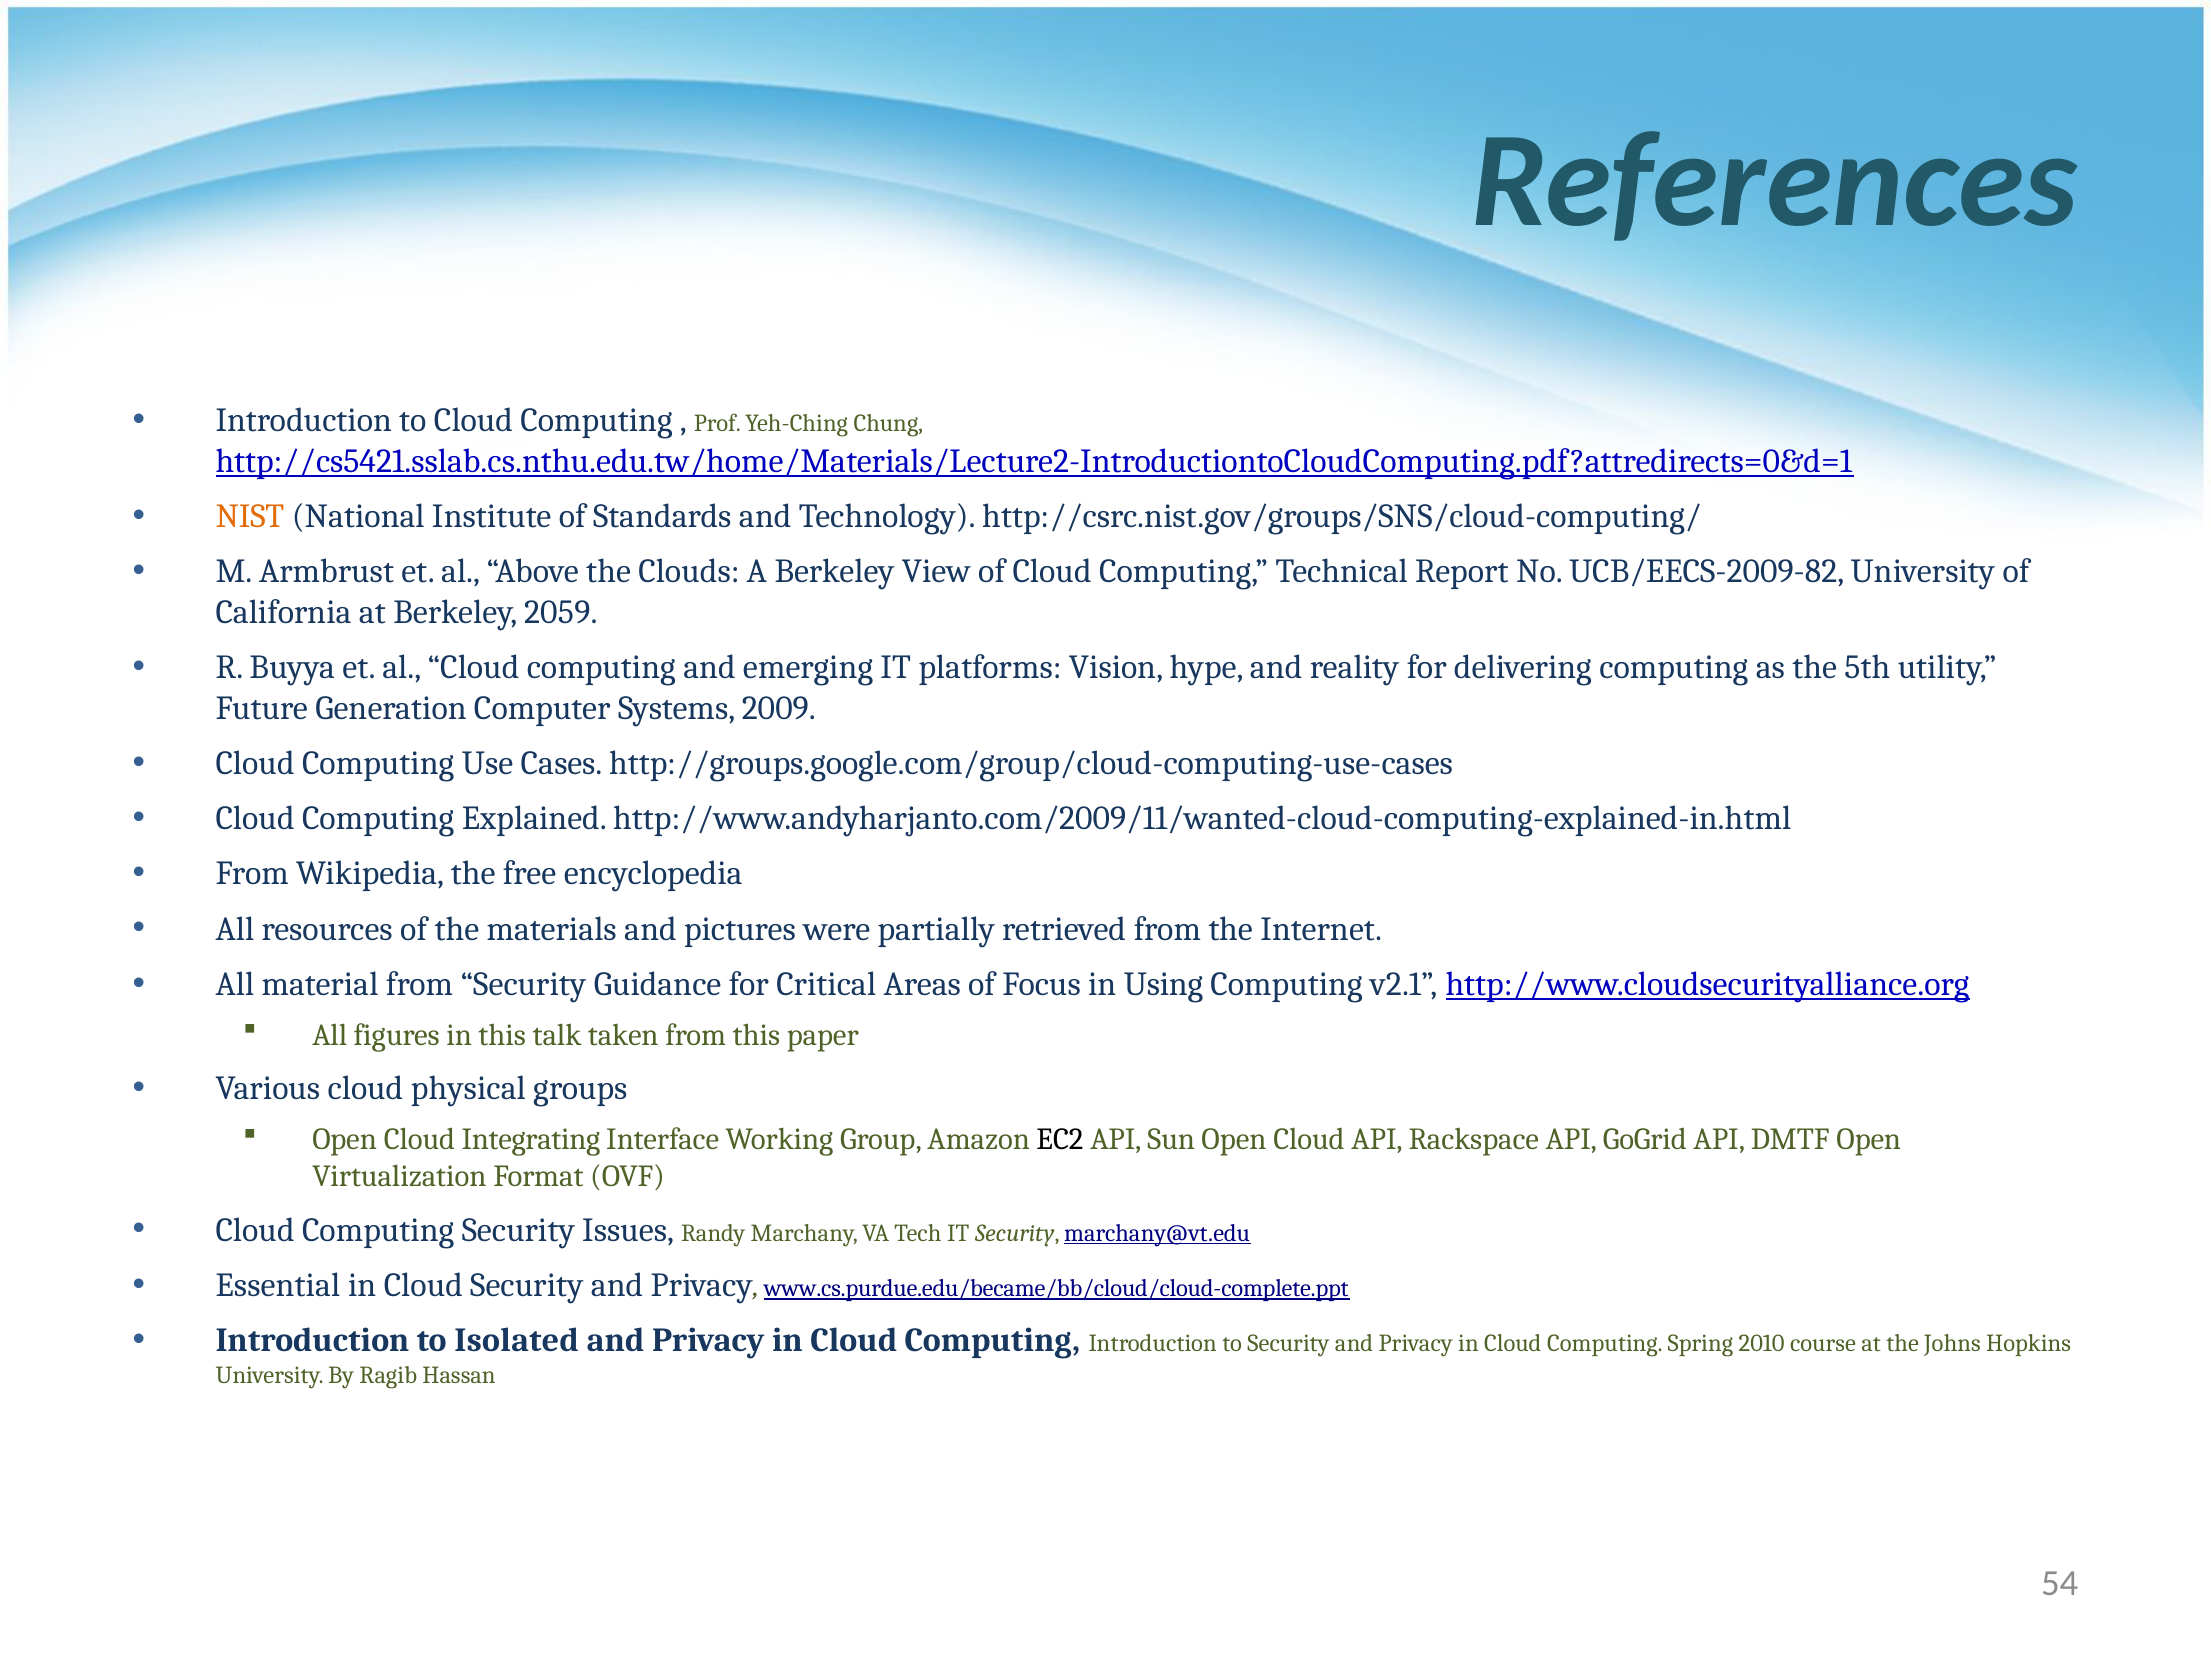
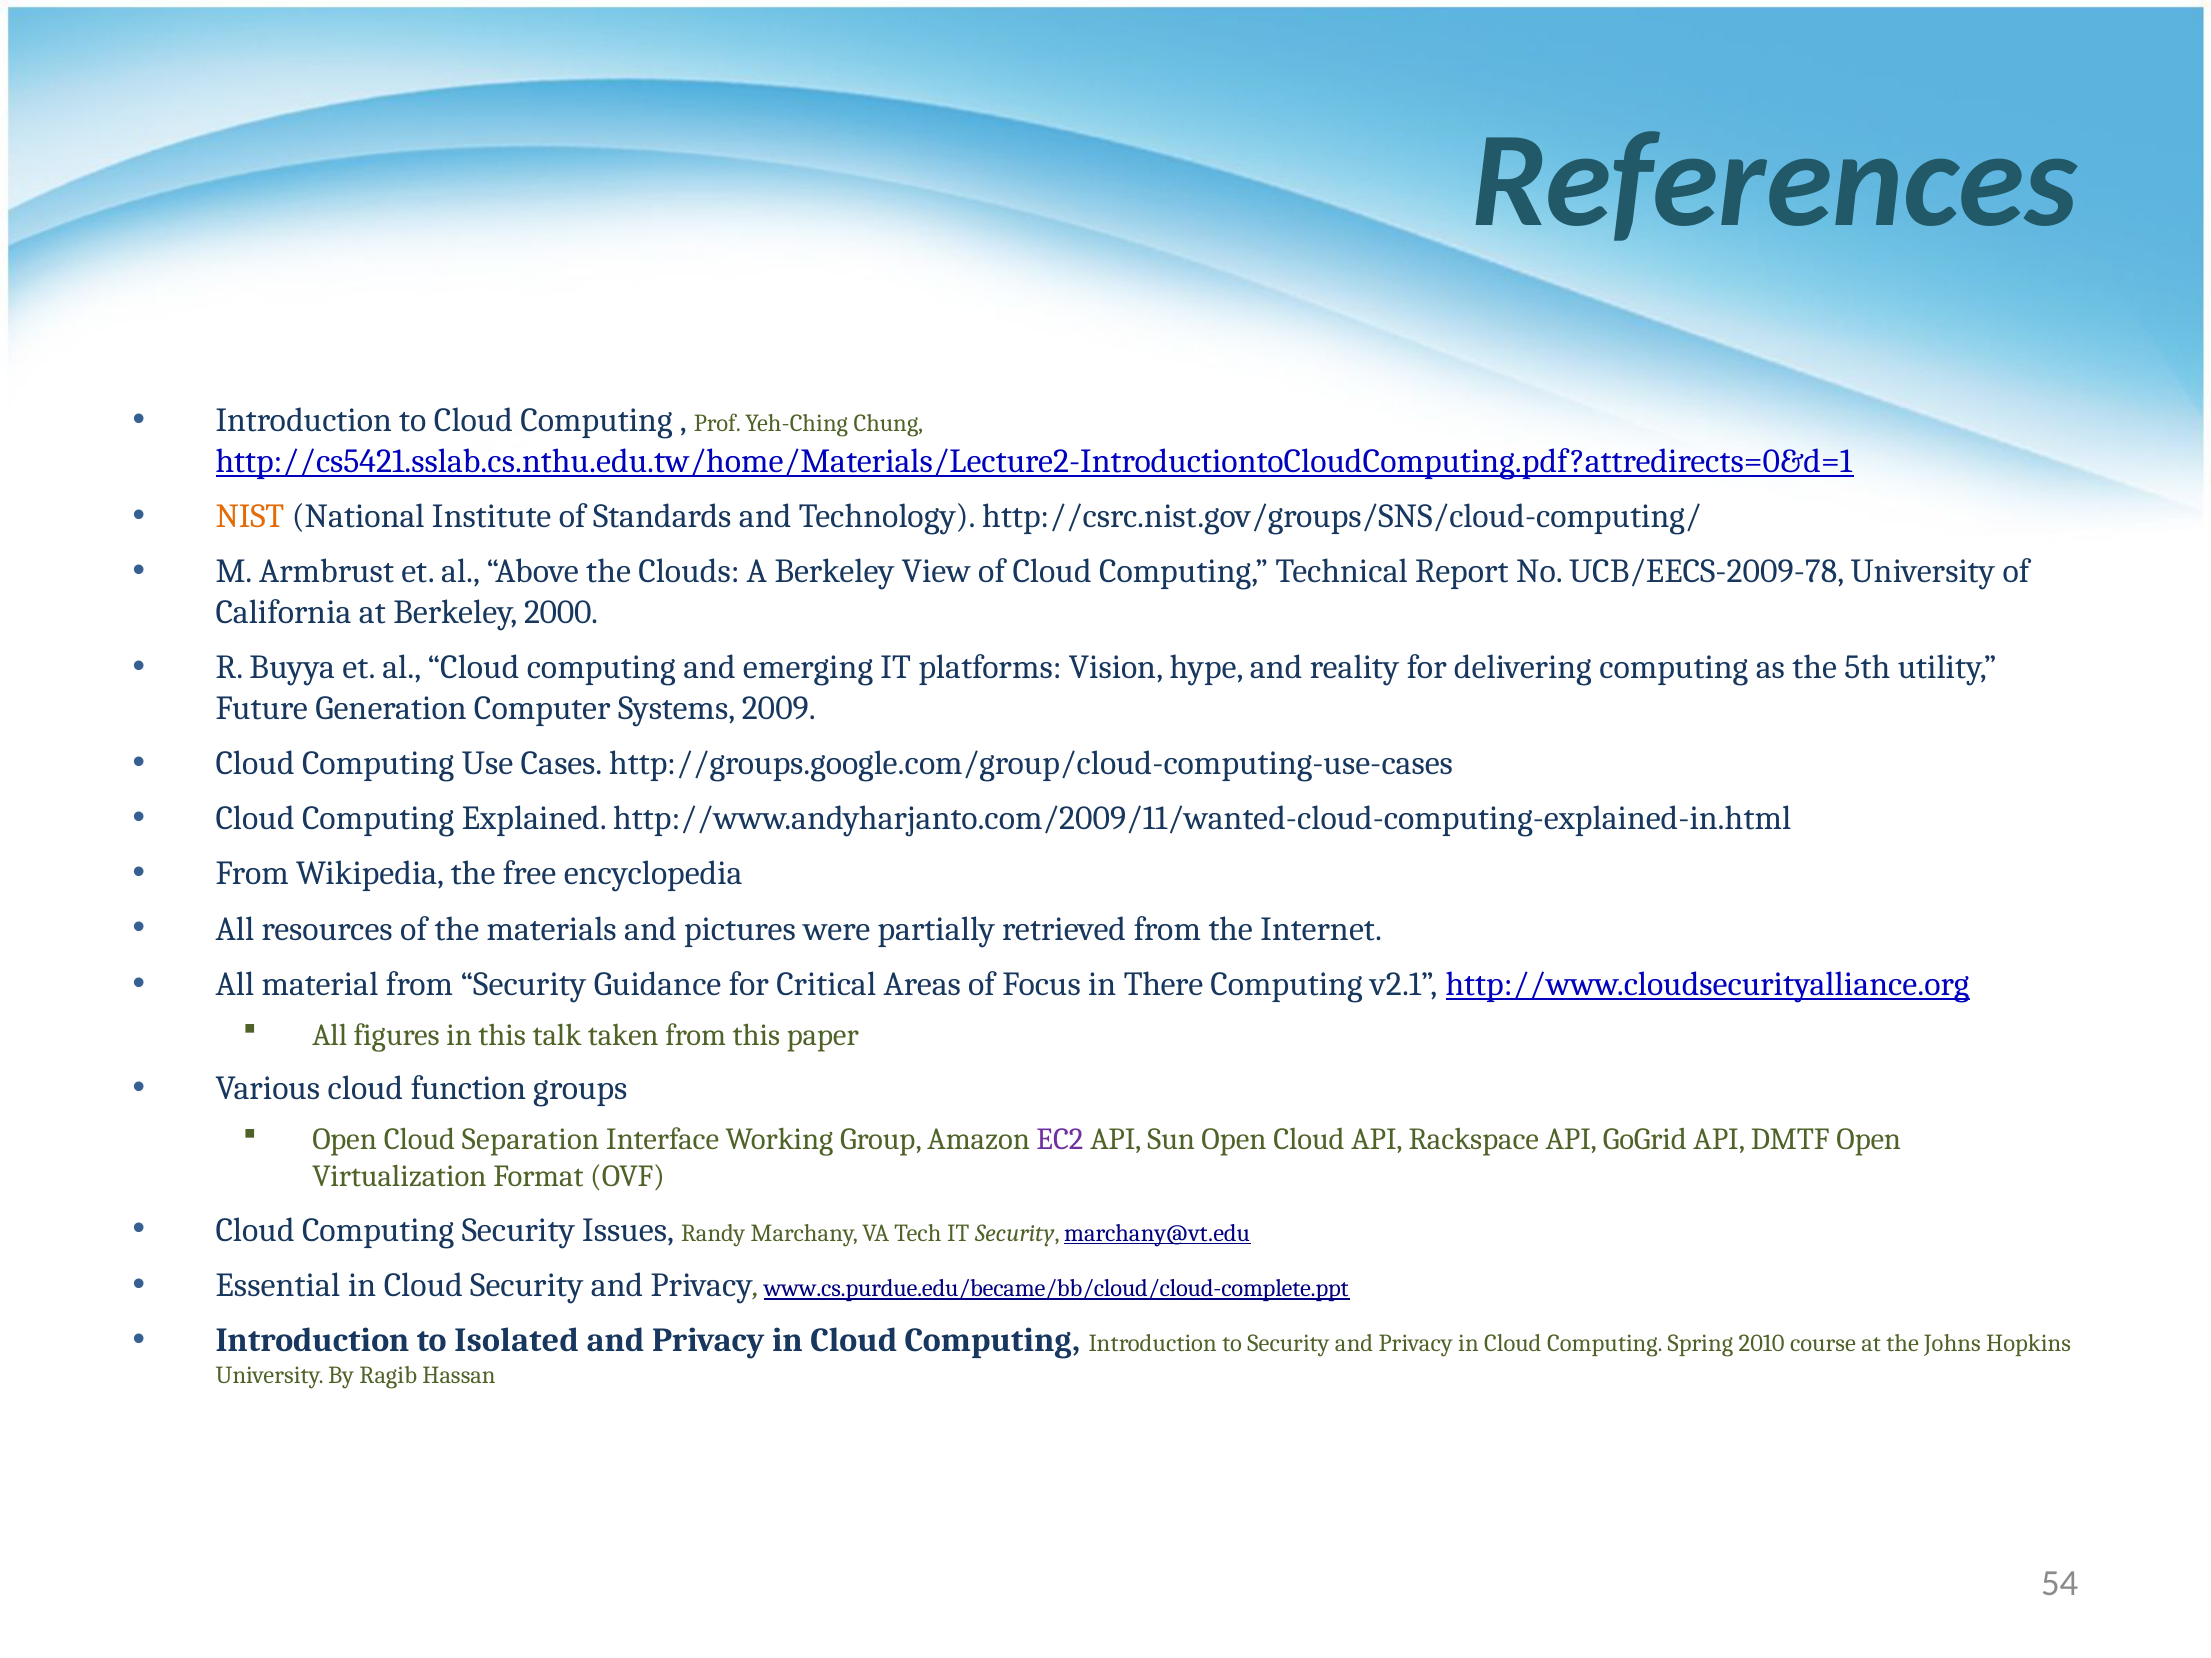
UCB/EECS-2009-82: UCB/EECS-2009-82 -> UCB/EECS-2009-78 (1707, 572)
2059: 2059 -> 2000 (561, 612)
Using: Using -> There (1164, 985)
physical: physical -> function (469, 1089)
Integrating: Integrating -> Separation (531, 1140)
EC2 colour: black -> purple (1060, 1140)
